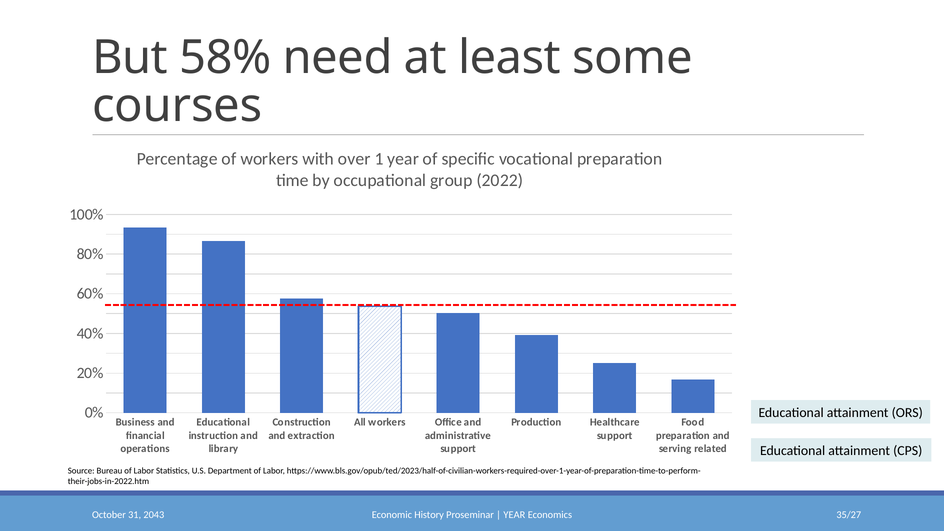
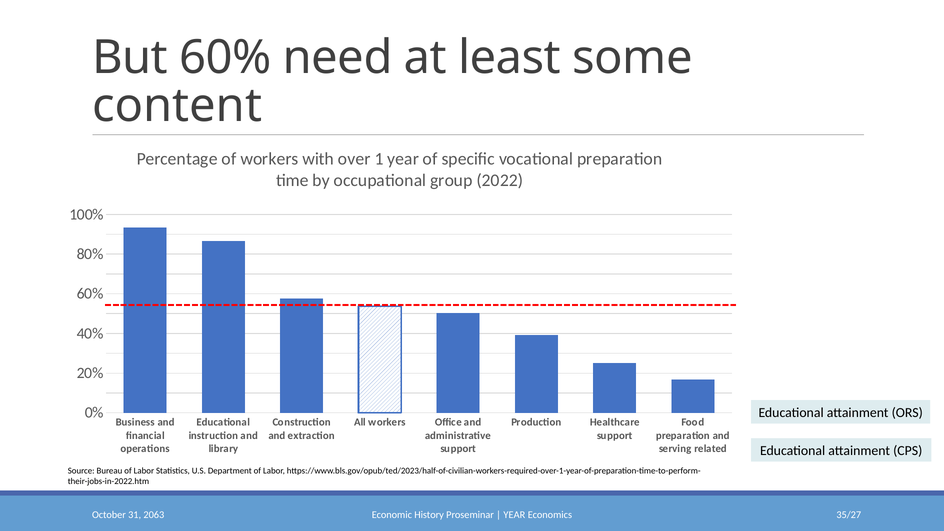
But 58%: 58% -> 60% (225, 58)
courses: courses -> content (177, 106)
2043: 2043 -> 2063 (154, 515)
